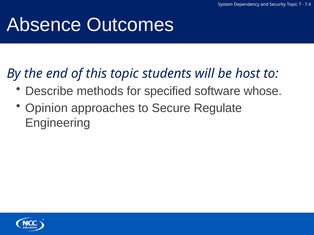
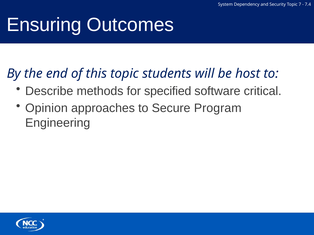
Absence: Absence -> Ensuring (44, 25)
whose: whose -> critical (263, 91)
Regulate: Regulate -> Program (218, 108)
